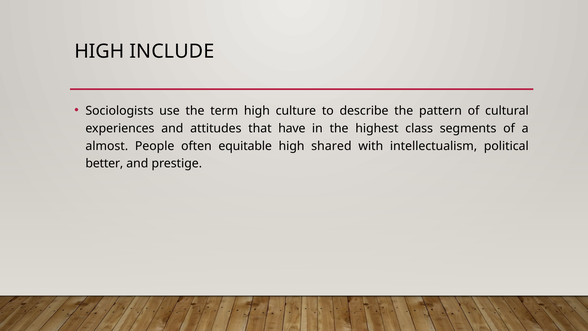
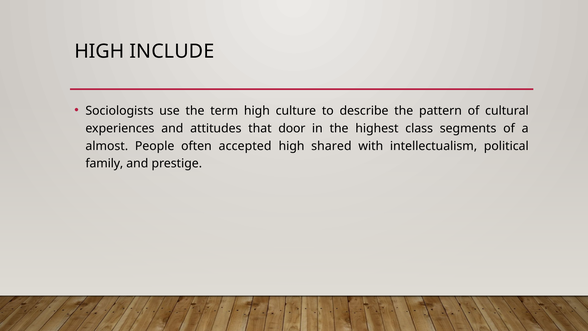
have: have -> door (292, 128)
equitable: equitable -> accepted (245, 146)
better: better -> family (104, 163)
